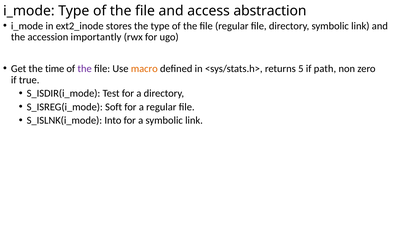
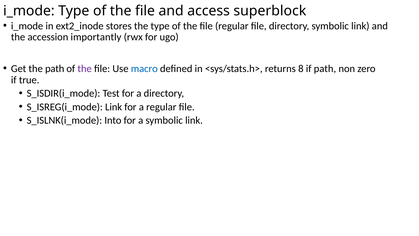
abstraction: abstraction -> superblock (270, 11)
the time: time -> path (55, 68)
macro colour: orange -> blue (144, 68)
5: 5 -> 8 (301, 68)
S_ISREG(i_mode Soft: Soft -> Link (114, 107)
